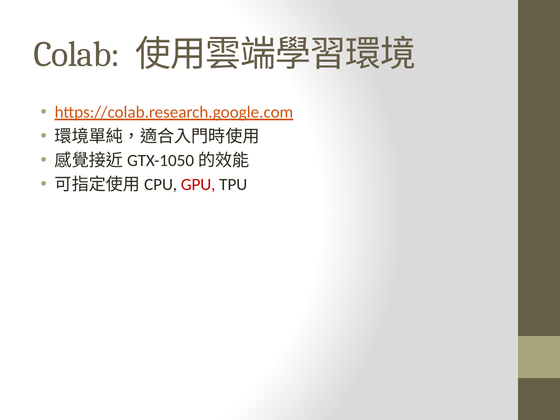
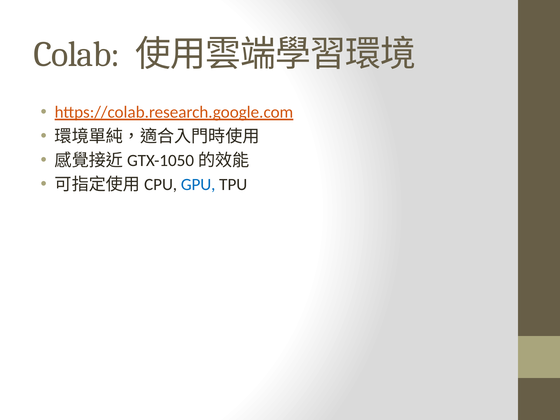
GPU colour: red -> blue (198, 184)
